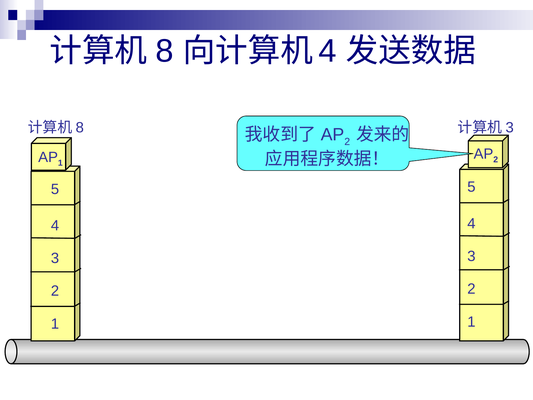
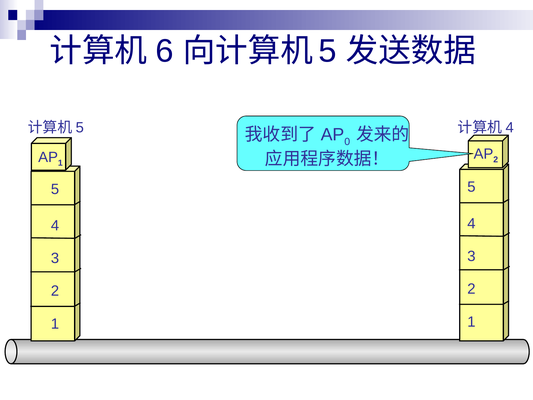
8: 8 -> 6 (164, 51)
4: 4 -> 5 (328, 51)
8: 8 -> 5 (80, 128)
3: 3 -> 4 (510, 128)
2: 2 -> 0 (347, 142)
